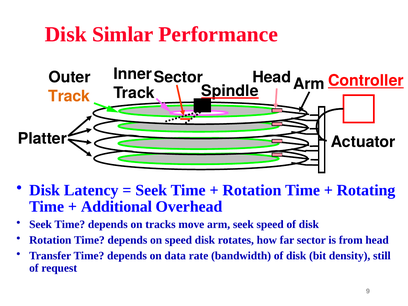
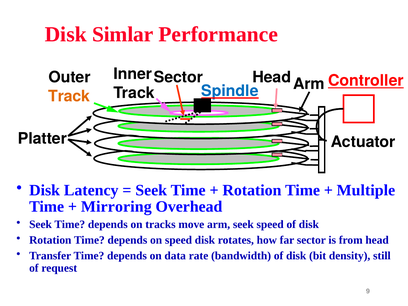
Spindle colour: black -> blue (230, 91)
Rotating: Rotating -> Multiple (366, 190)
Additional: Additional -> Mirroring (116, 207)
